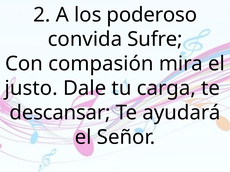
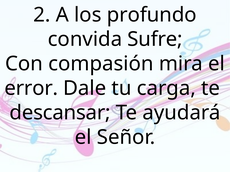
poderoso: poderoso -> profundo (152, 15)
justo: justo -> error (31, 88)
